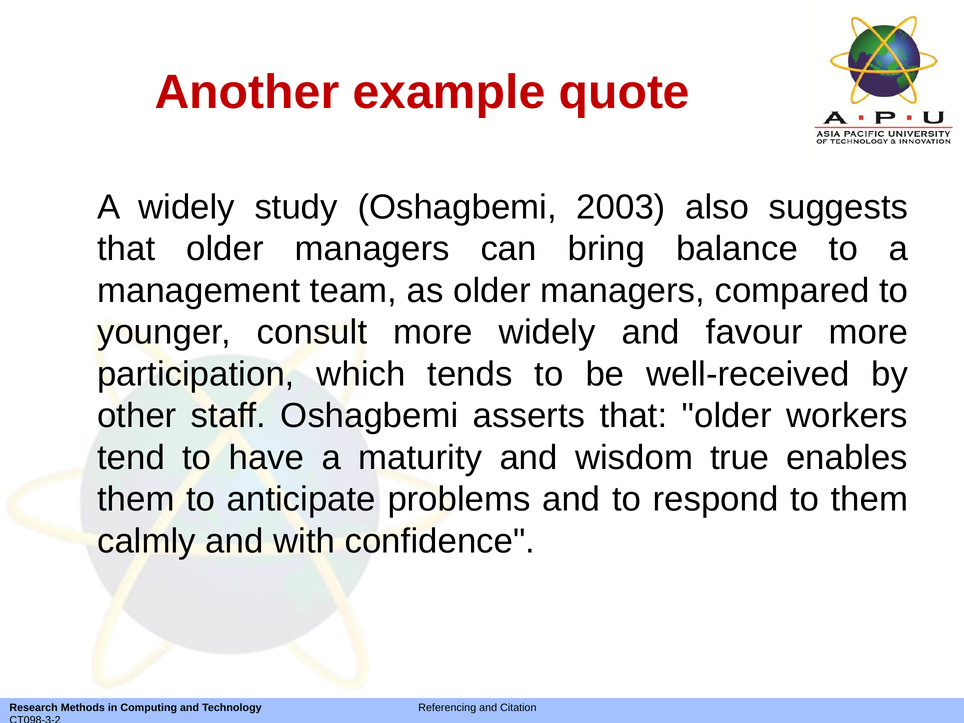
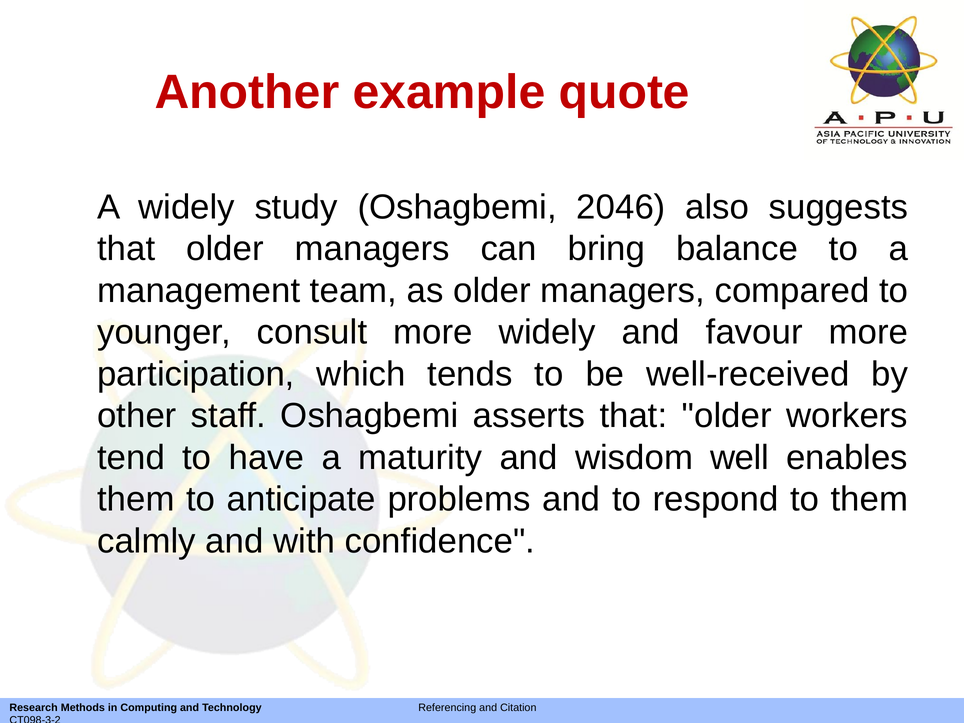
2003: 2003 -> 2046 (621, 207)
true: true -> well (740, 458)
